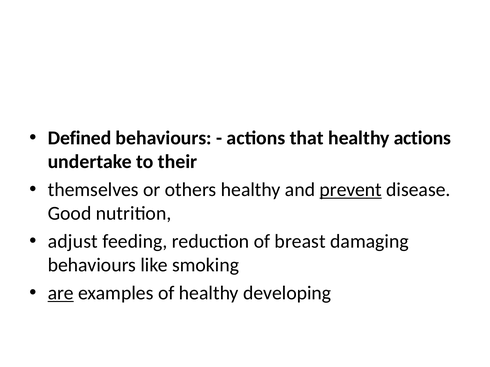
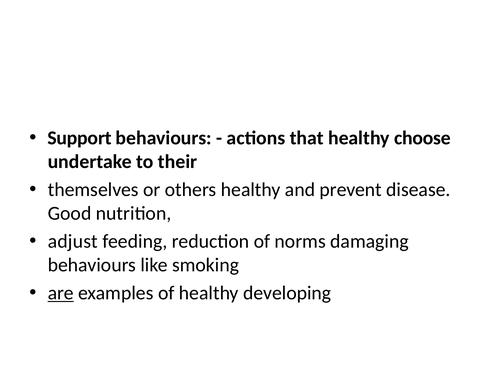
Defined: Defined -> Support (80, 138)
healthy actions: actions -> choose (422, 138)
prevent underline: present -> none (351, 190)
breast: breast -> norms (300, 242)
